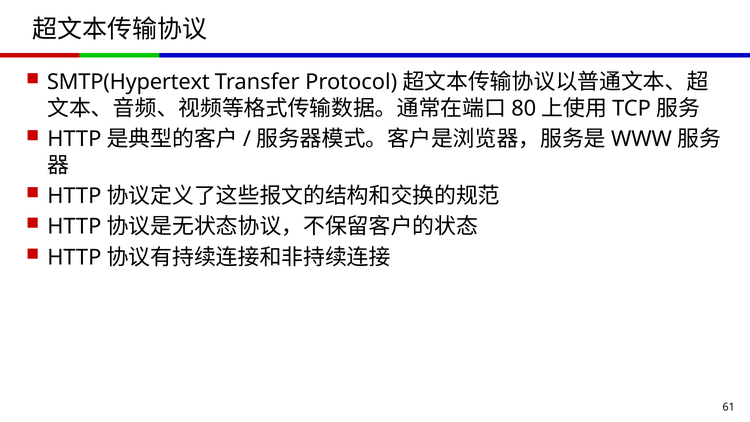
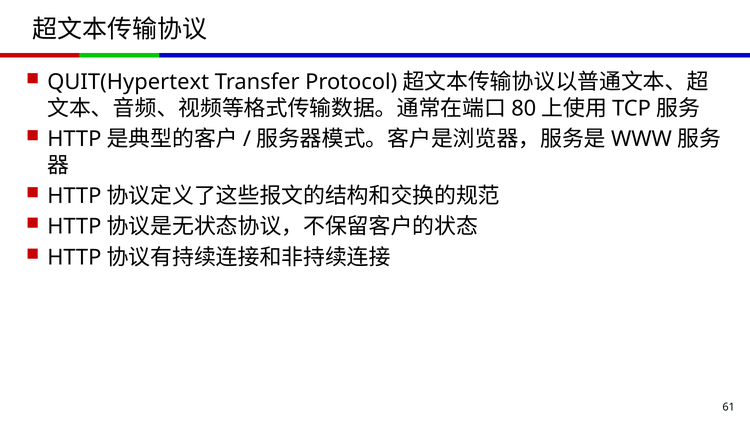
SMTP(Hypertext: SMTP(Hypertext -> QUIT(Hypertext (128, 82)
